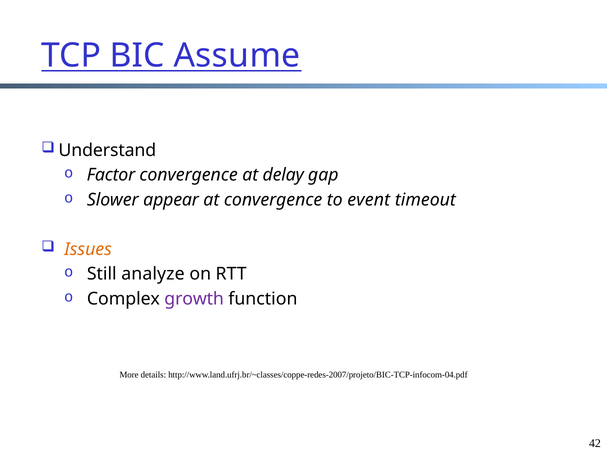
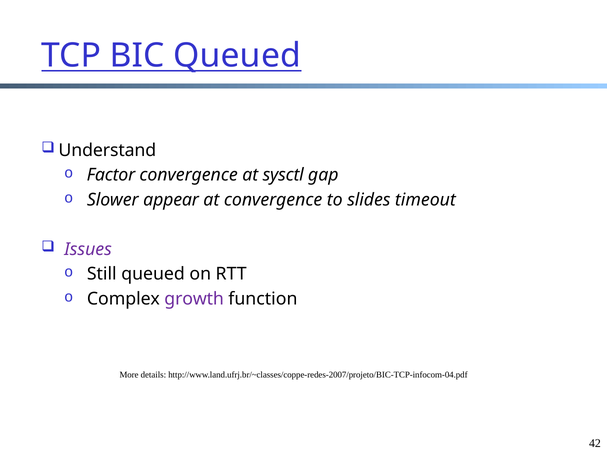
BIC Assume: Assume -> Queued (237, 55)
delay: delay -> sysctl (283, 175)
event: event -> slides (369, 200)
Issues colour: orange -> purple (88, 250)
Still analyze: analyze -> queued (153, 274)
